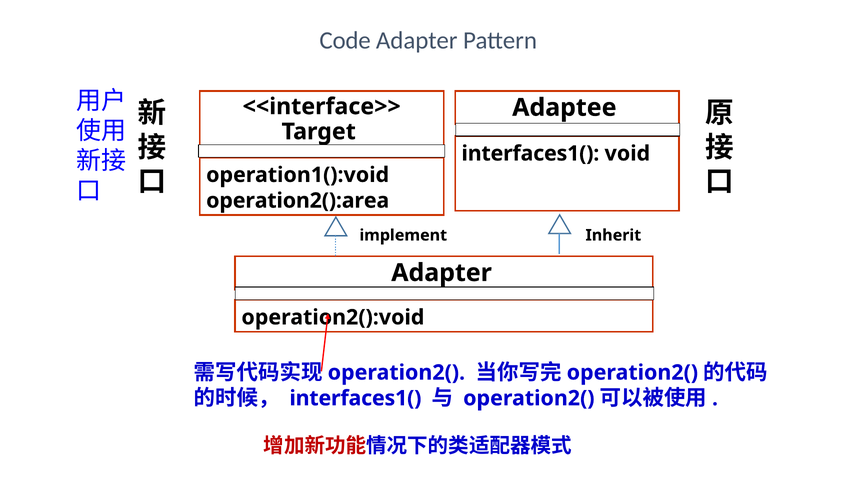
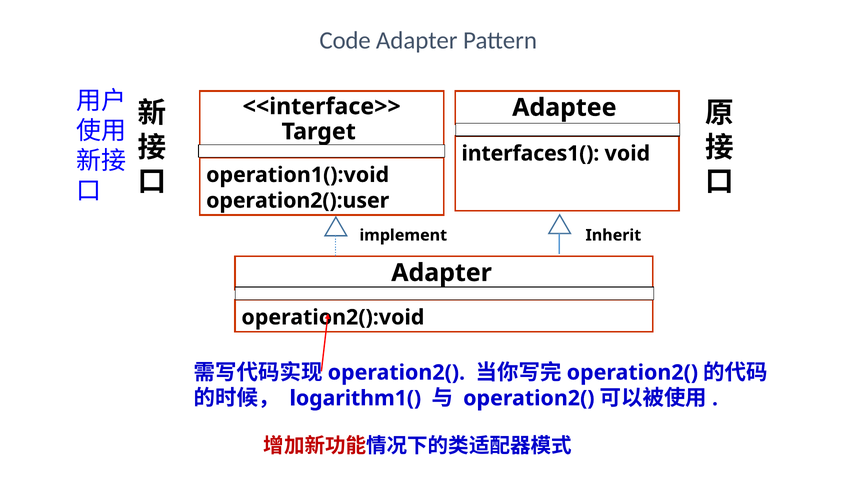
operation2():area: operation2():area -> operation2():user (298, 201)
interfaces1(: interfaces1( -> logarithm1( (355, 398)
